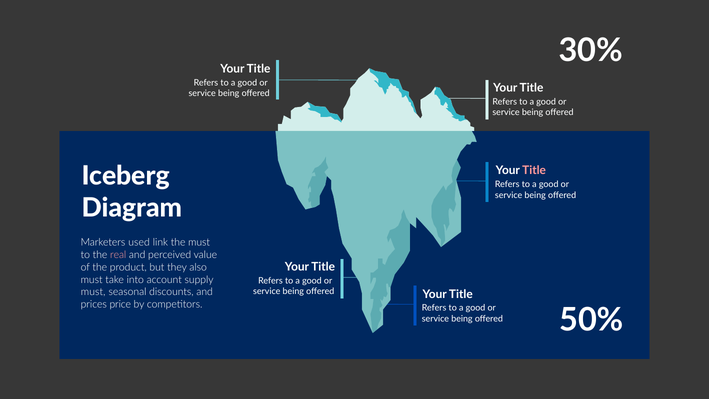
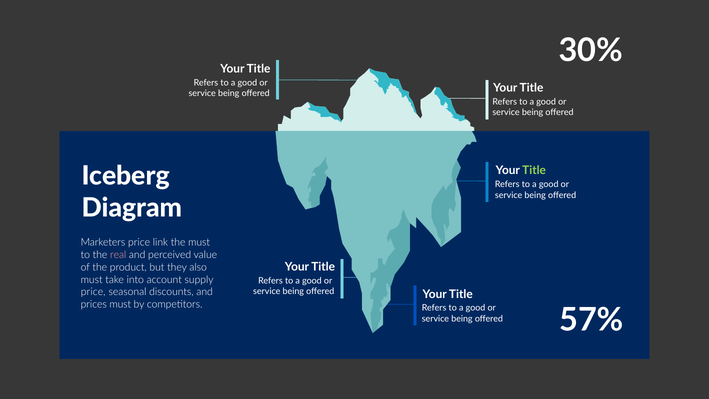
Title colour: pink -> light green (534, 171)
Marketers used: used -> price (139, 242)
must: must -> price (93, 292)
prices price: price -> must (120, 304)
50%: 50% -> 57% (591, 320)
